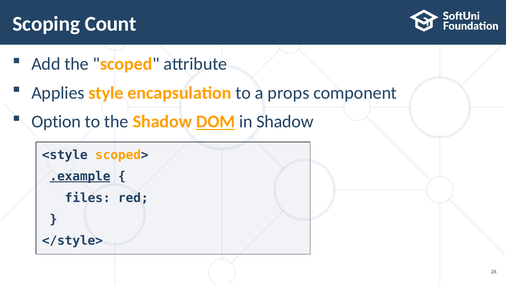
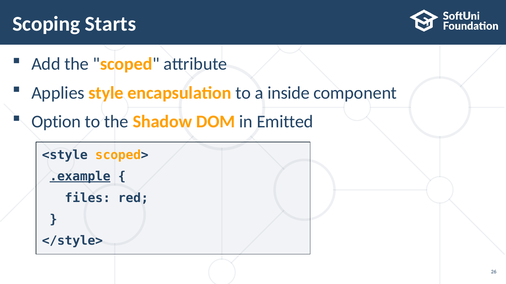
Count: Count -> Starts (110, 24)
props: props -> inside (289, 93)
DOM underline: present -> none (216, 122)
in Shadow: Shadow -> Emitted (285, 122)
